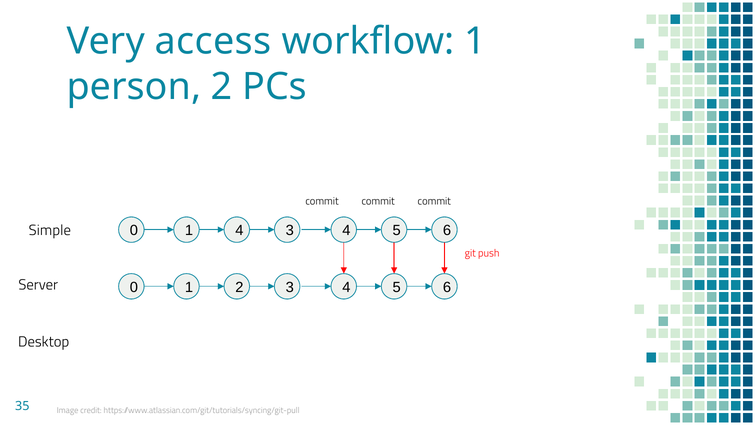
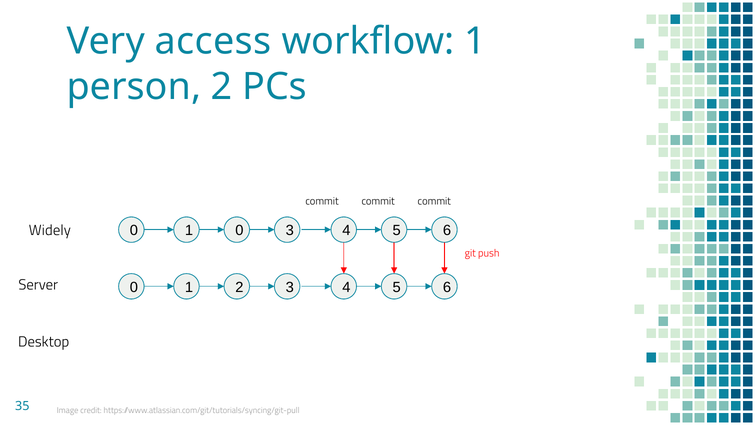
1 4: 4 -> 0 (239, 230)
Simple: Simple -> Widely (50, 230)
